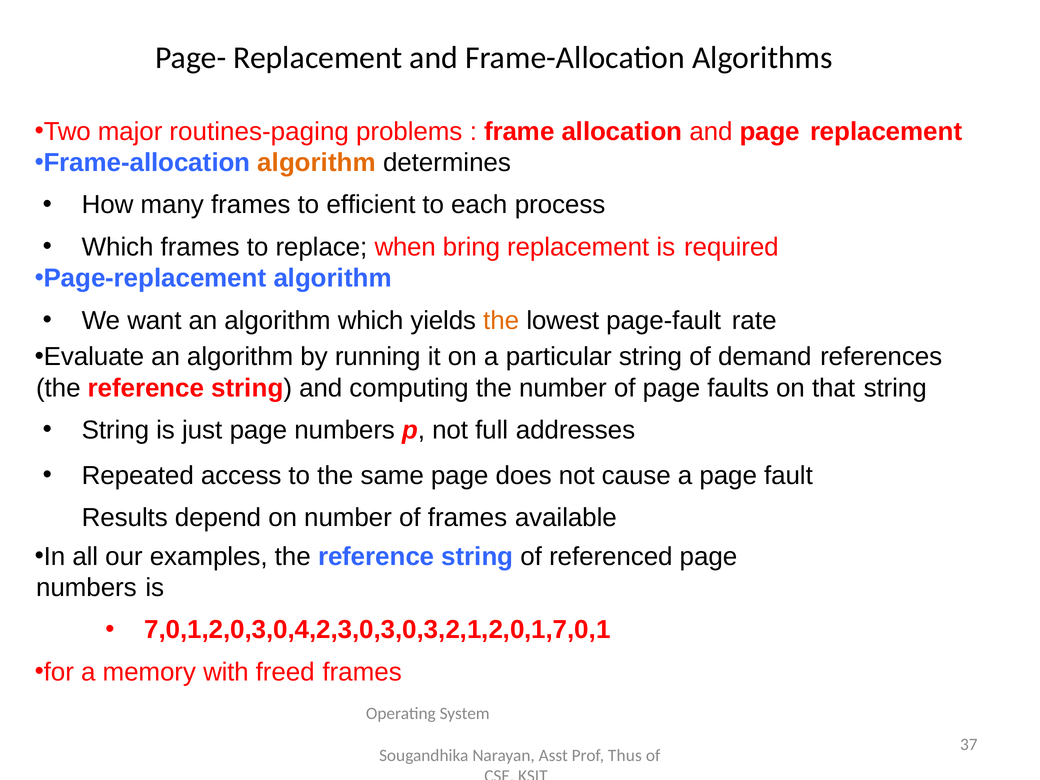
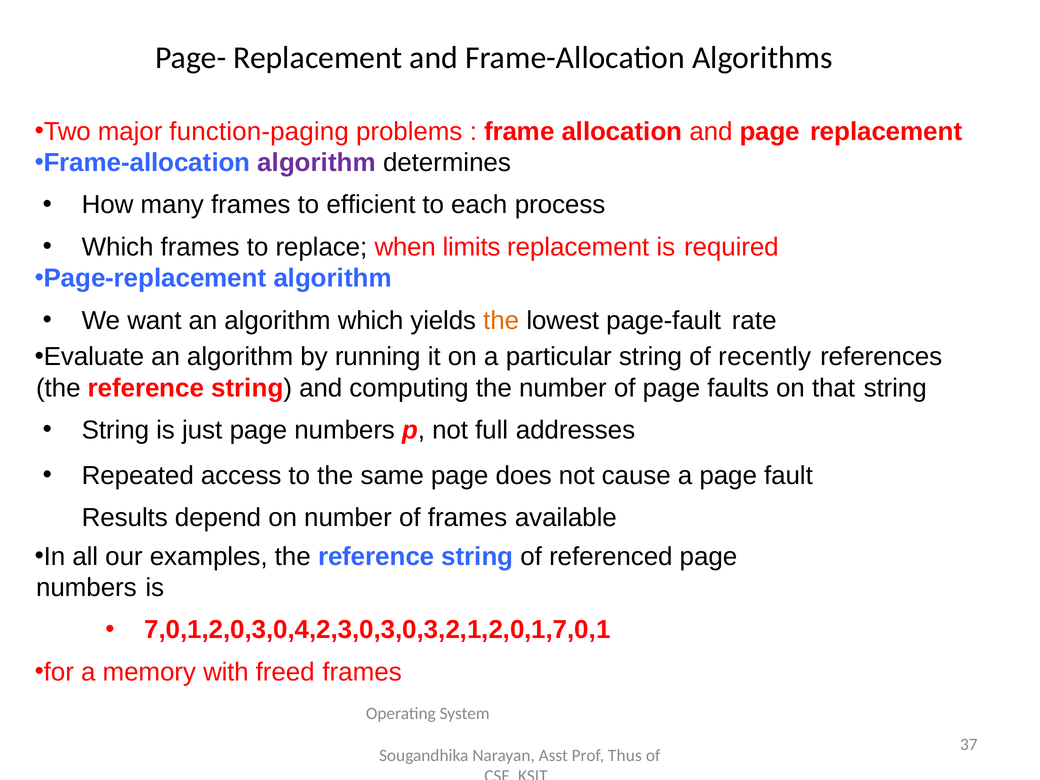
routines-paging: routines-paging -> function-paging (259, 132)
algorithm colour: orange -> purple (317, 163)
bring: bring -> limits (472, 247)
demand: demand -> recently (765, 357)
